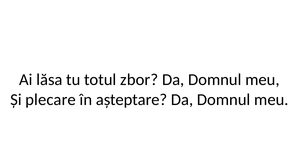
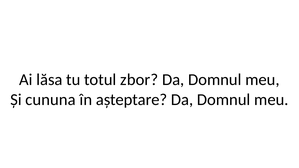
plecare: plecare -> cununa (51, 100)
